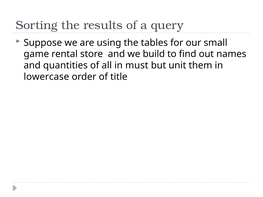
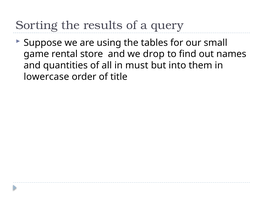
build: build -> drop (154, 54)
unit: unit -> into (177, 66)
